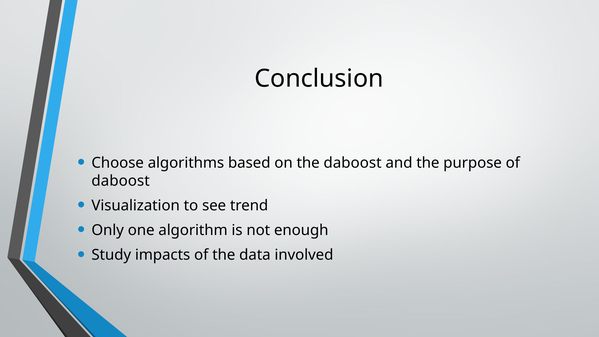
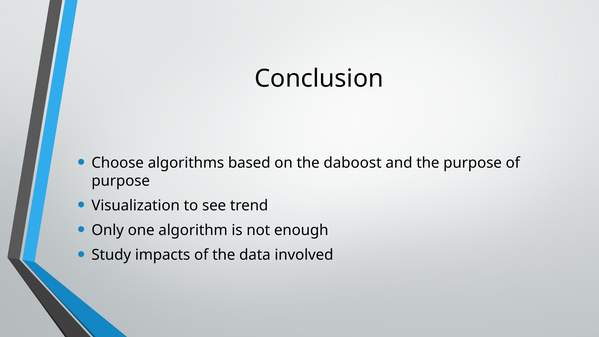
daboost: daboost -> purpose (121, 181)
